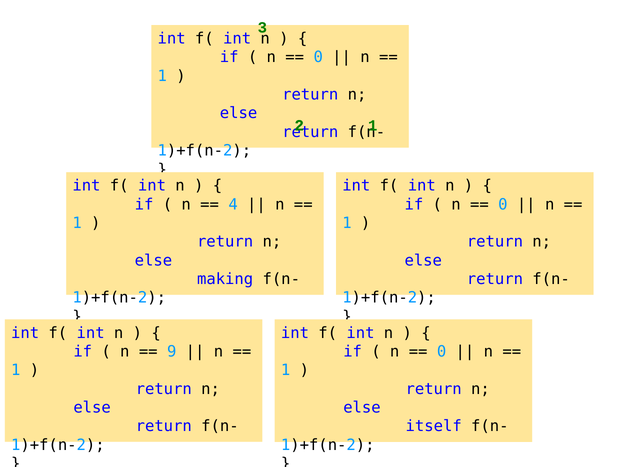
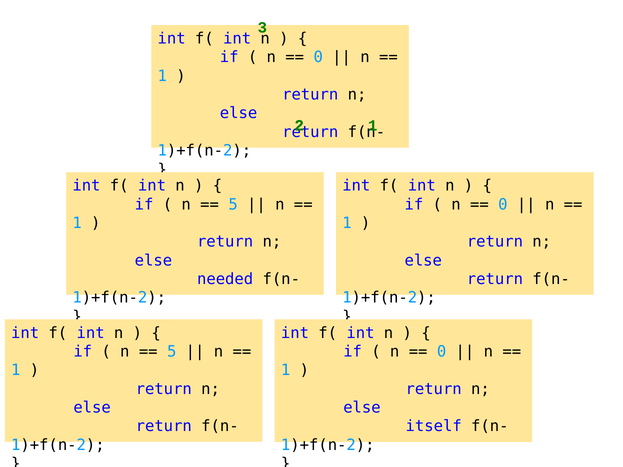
4: 4 -> 5 (233, 205)
making: making -> needed (225, 279)
9: 9 -> 5 (172, 352)
